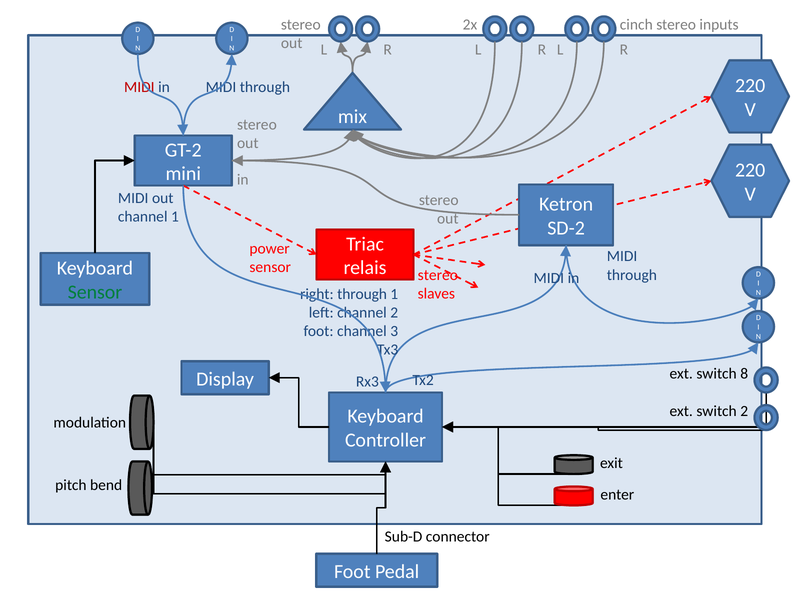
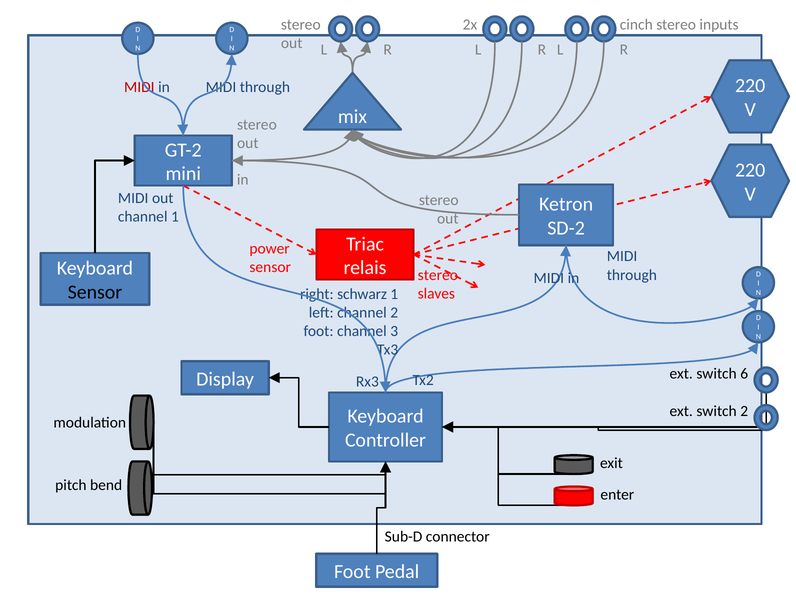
Sensor colour: green -> black (95, 292)
right through: through -> schwarz (362, 294)
8: 8 -> 6 (744, 374)
